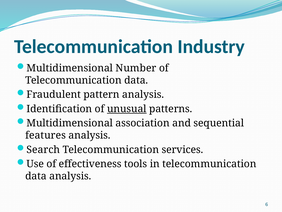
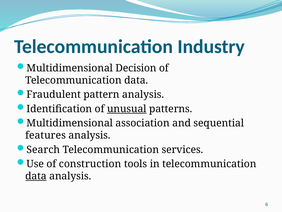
Number: Number -> Decision (136, 68)
effectiveness: effectiveness -> construction (90, 164)
data underline: none -> present (36, 176)
